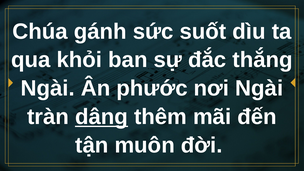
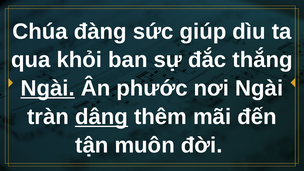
gánh: gánh -> đàng (100, 31)
suốt: suốt -> giúp (203, 31)
Ngài underline: none -> present (48, 88)
